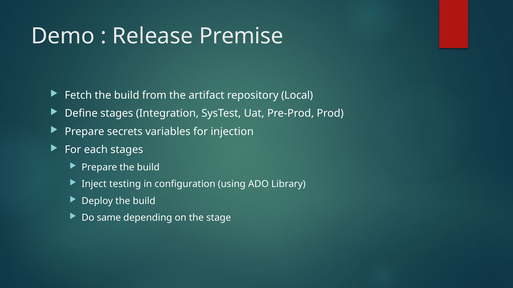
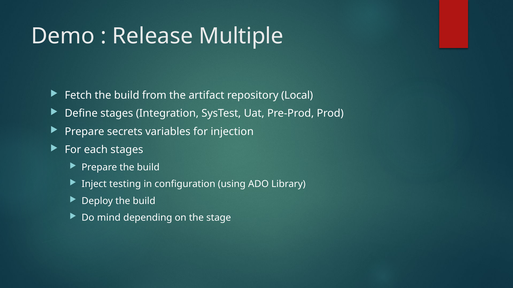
Premise: Premise -> Multiple (241, 36)
same: same -> mind (109, 218)
